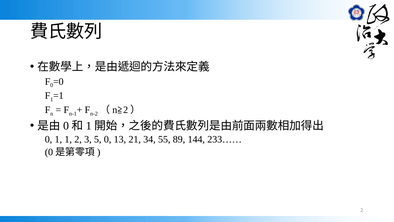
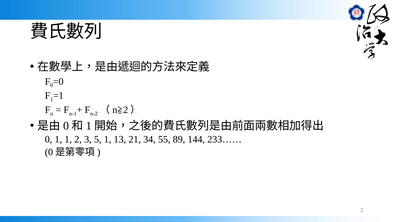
5 0: 0 -> 1 (108, 139)
